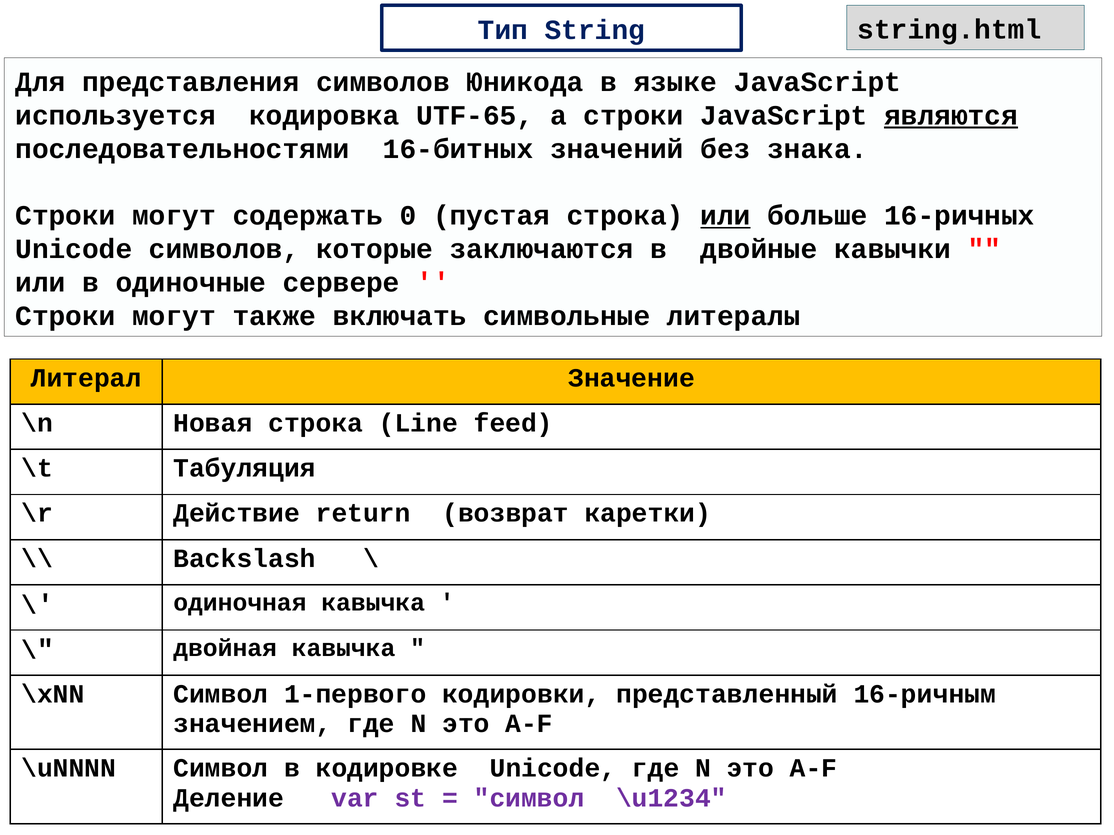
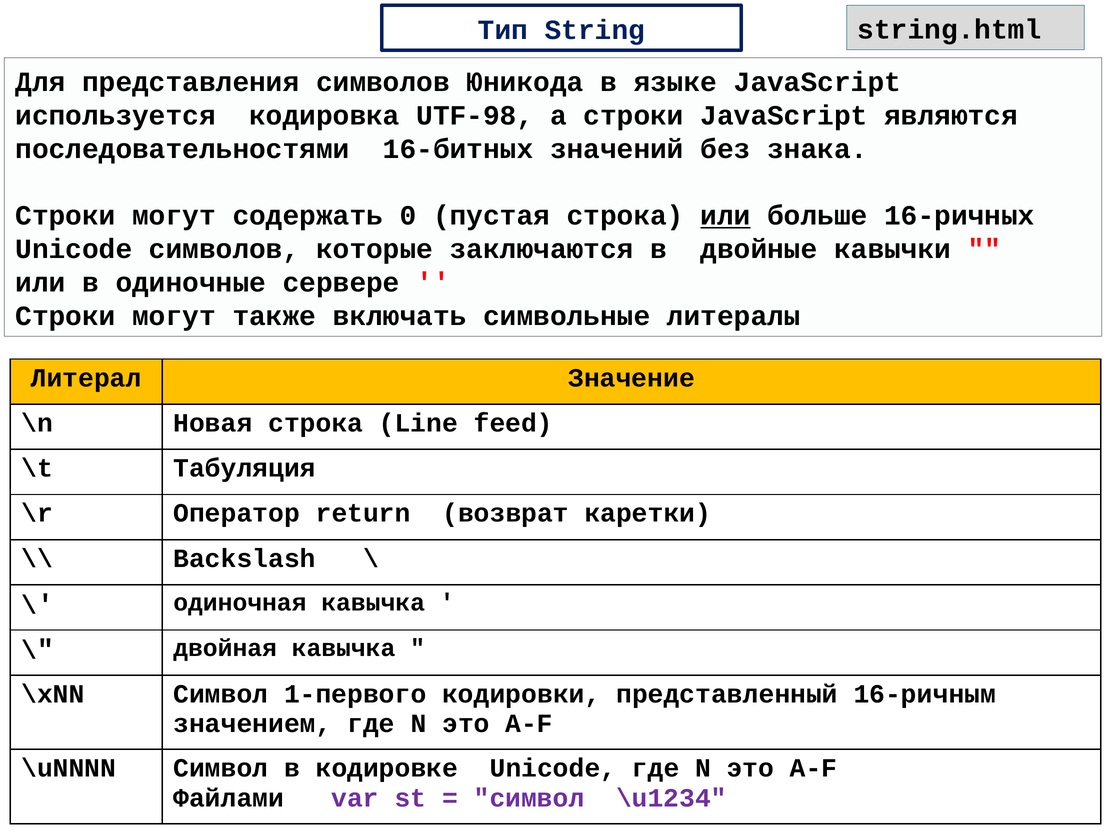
UTF-65: UTF-65 -> UTF-98 (475, 116)
являются underline: present -> none (951, 116)
Действие: Действие -> Оператор (237, 514)
Деление: Деление -> Файлами (229, 799)
